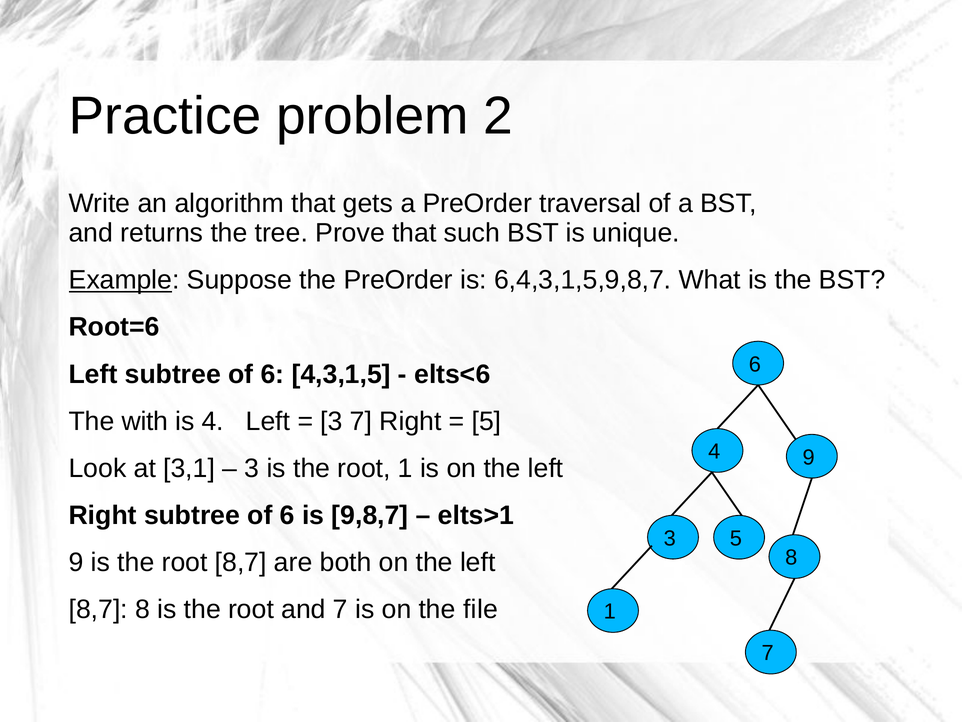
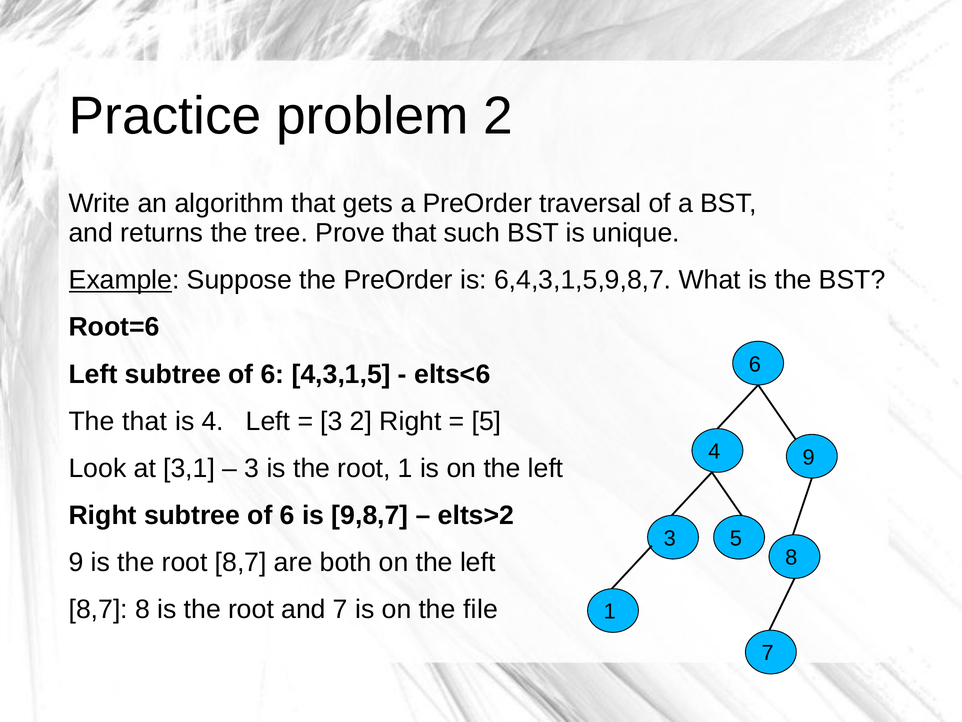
The with: with -> that (145, 421)
3 7: 7 -> 2 (361, 421)
elts>1: elts>1 -> elts>2 (476, 515)
